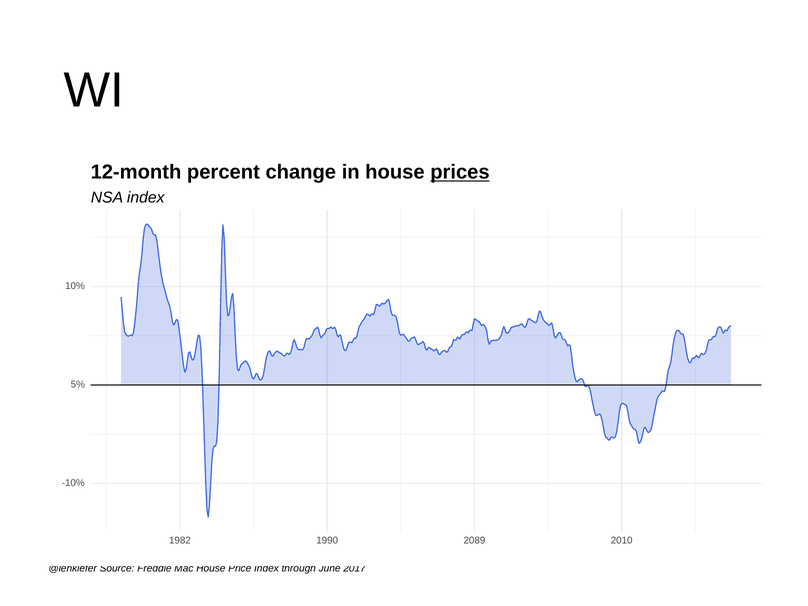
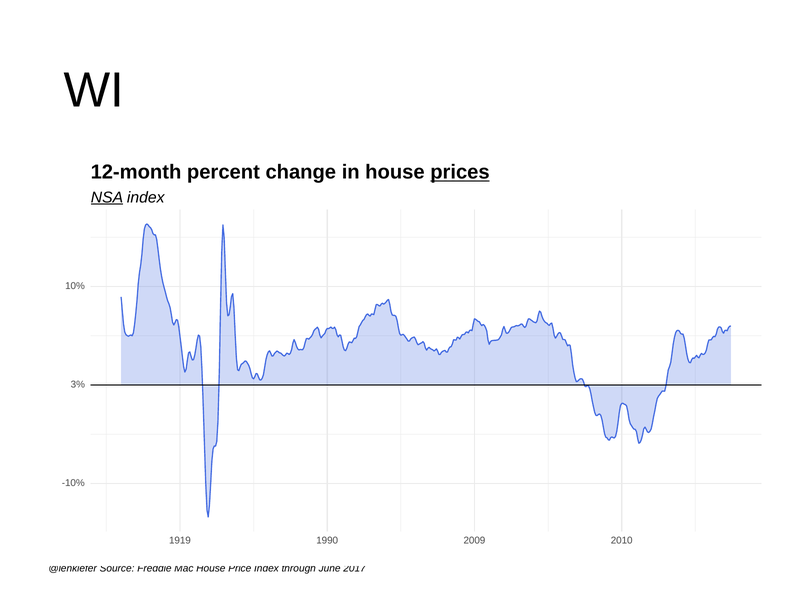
NSA underline: none -> present (107, 197)
5%: 5% -> 3% (78, 385)
1982: 1982 -> 1919 (180, 540)
2089: 2089 -> 2009 (474, 540)
